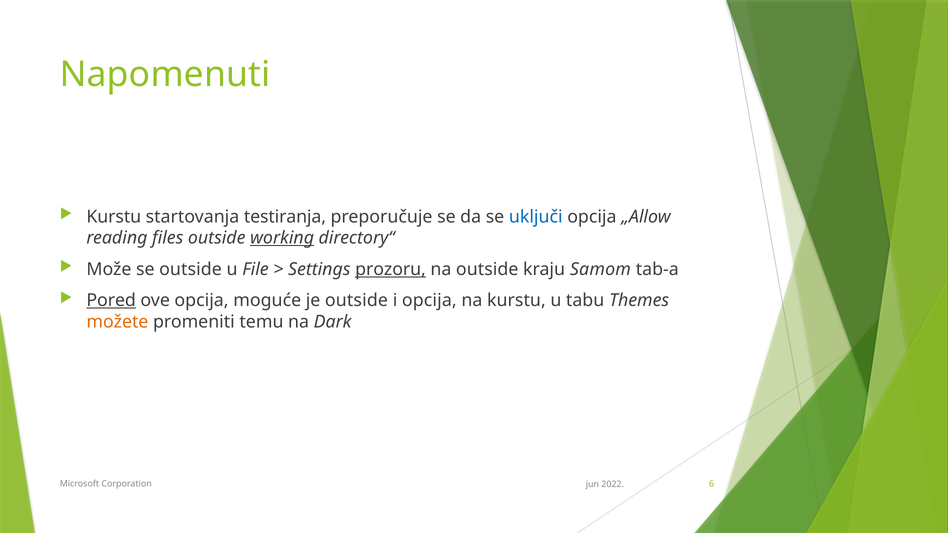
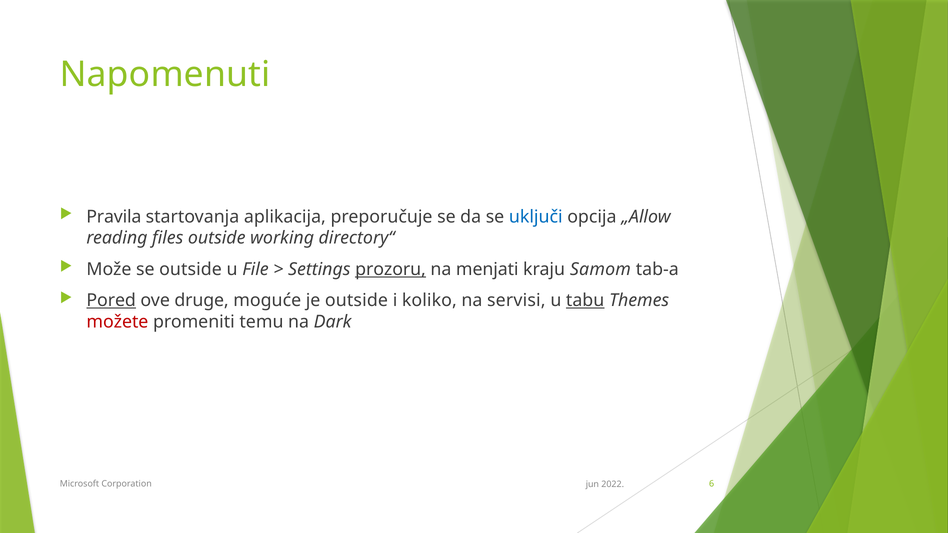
Kurstu: Kurstu -> Pravila (114, 217)
testiranja: testiranja -> aplikacija (285, 217)
working underline: present -> none (282, 238)
na outside: outside -> menjati (487, 269)
ove opcija: opcija -> druge (202, 301)
i opcija: opcija -> koliko (429, 301)
na kurstu: kurstu -> servisi (516, 301)
tabu underline: none -> present (585, 301)
možete colour: orange -> red (117, 322)
